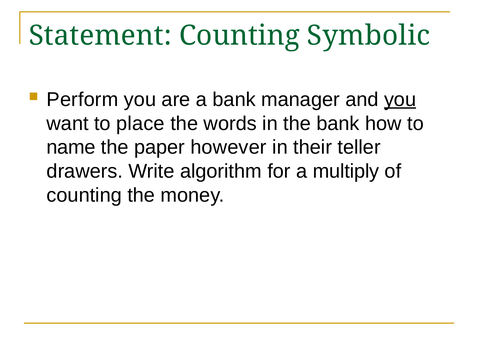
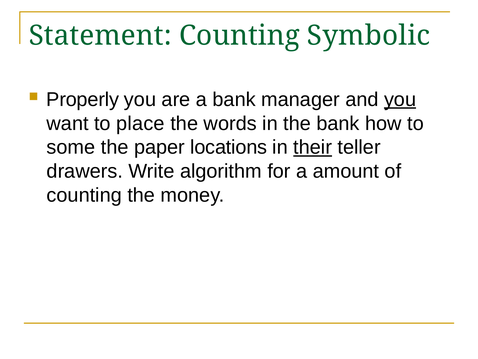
Perform: Perform -> Properly (83, 99)
name: name -> some (71, 147)
however: however -> locations (229, 147)
their underline: none -> present (313, 147)
multiply: multiply -> amount (346, 171)
